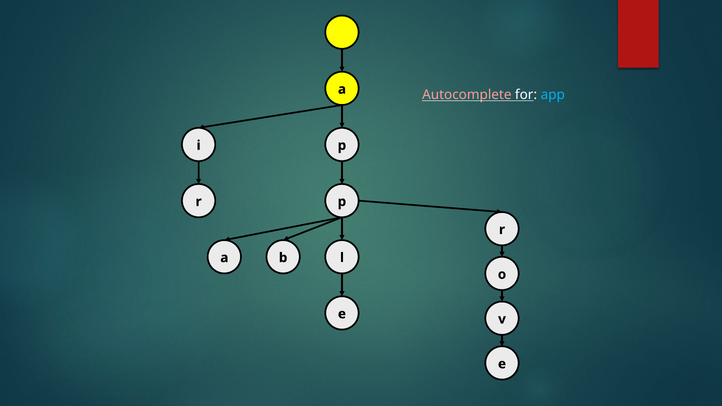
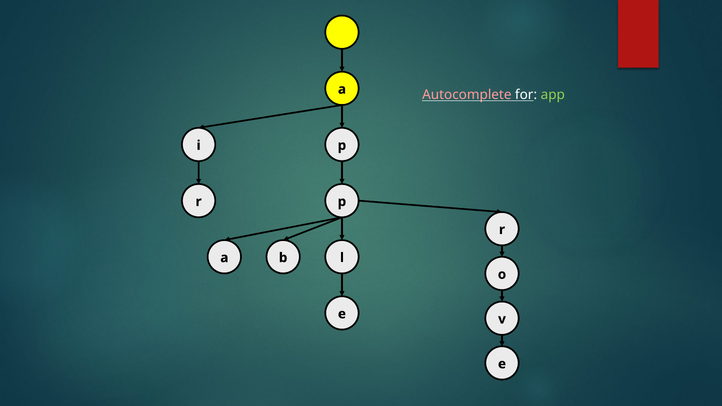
app colour: light blue -> light green (553, 95)
